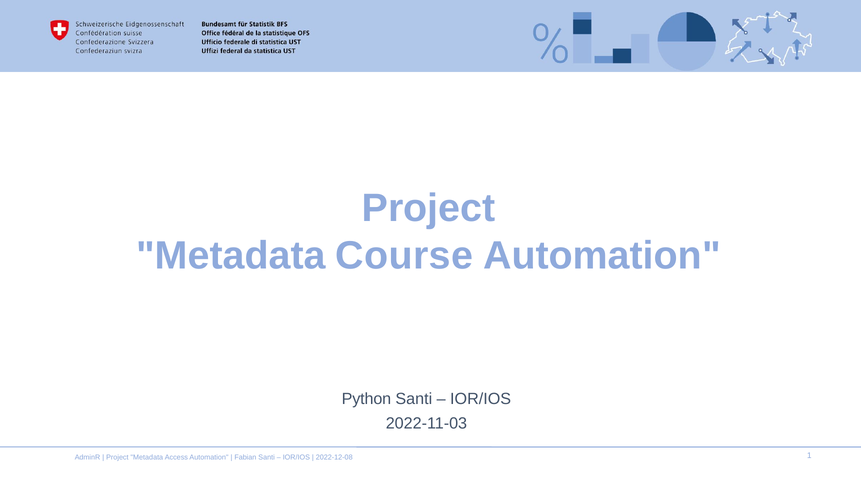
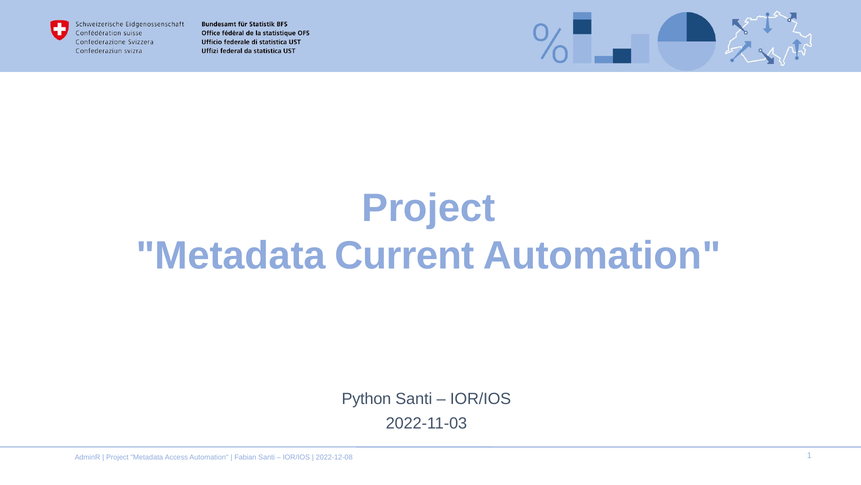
Course: Course -> Current (405, 255)
